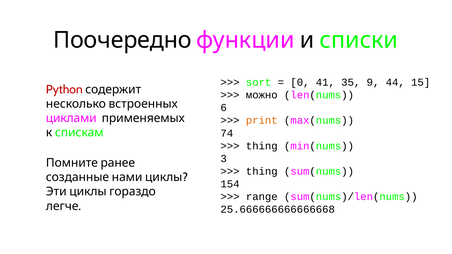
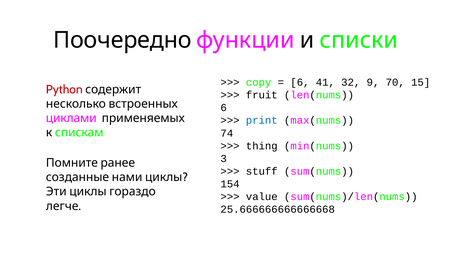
sort: sort -> copy (259, 82)
0: 0 -> 6 (300, 82)
35: 35 -> 32 (351, 82)
44: 44 -> 70 (395, 82)
можно: можно -> fruit (262, 95)
print colour: orange -> blue (262, 121)
thing: thing -> stuff (262, 171)
range: range -> value (262, 197)
